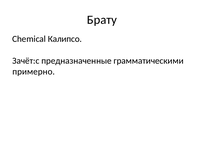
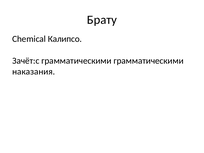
Зачёт:с предназначенные: предназначенные -> грамматическими (76, 61)
примерно: примерно -> наказания (34, 72)
